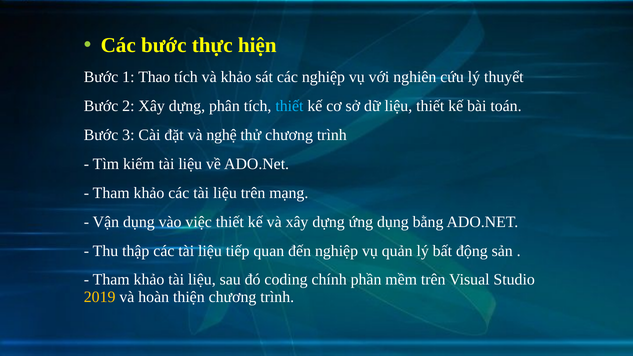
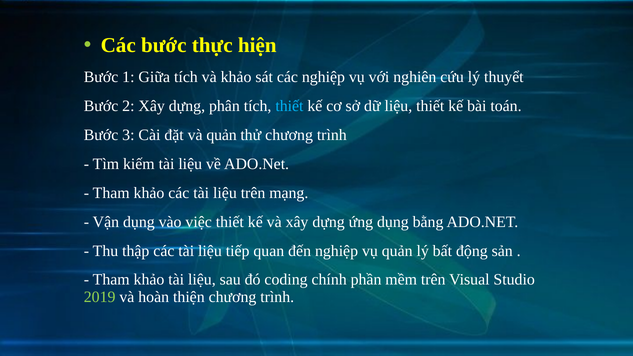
Thao: Thao -> Giữa (154, 77)
và nghệ: nghệ -> quản (222, 135)
2019 colour: yellow -> light green (100, 297)
